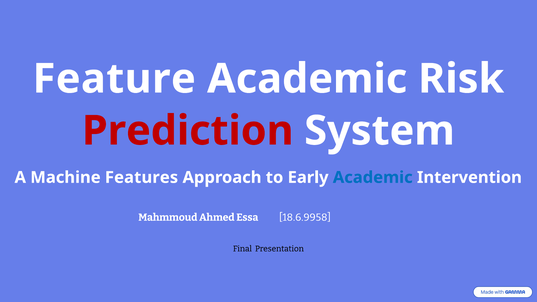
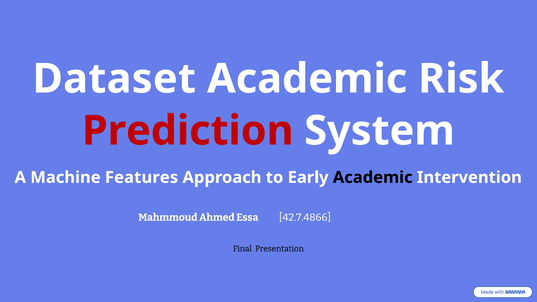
Feature: Feature -> Dataset (114, 79)
Academic colour: blue -> black (373, 177)
18.6.9958: 18.6.9958 -> 42.7.4866 (305, 217)
